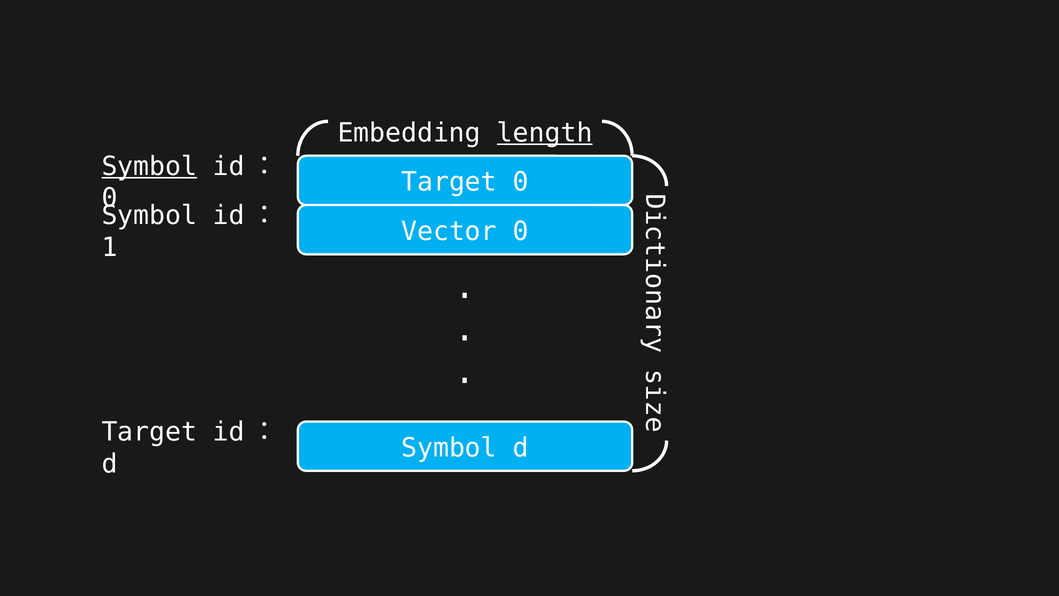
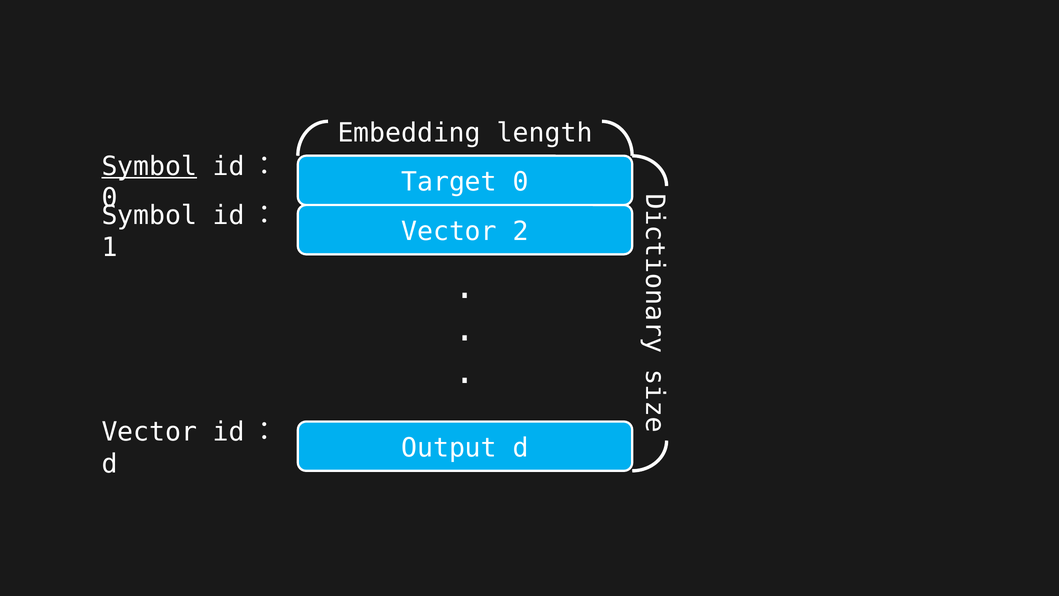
length underline: present -> none (545, 133)
Vector 0: 0 -> 2 (521, 231)
Target: Target -> Vector (149, 432)
Symbol: Symbol -> Output (449, 448)
